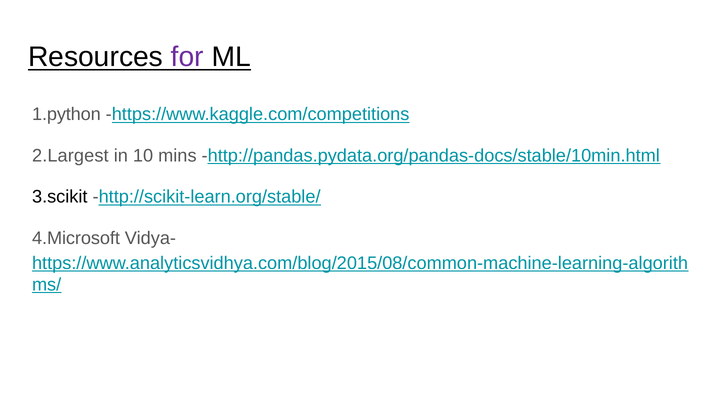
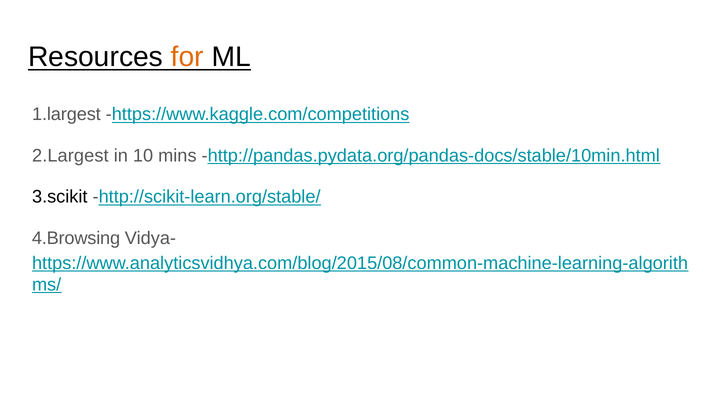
for colour: purple -> orange (187, 57)
1.python: 1.python -> 1.largest (66, 114)
4.Microsoft: 4.Microsoft -> 4.Browsing (76, 238)
